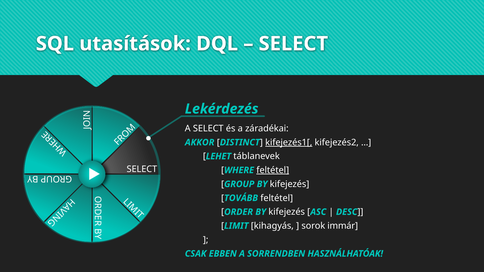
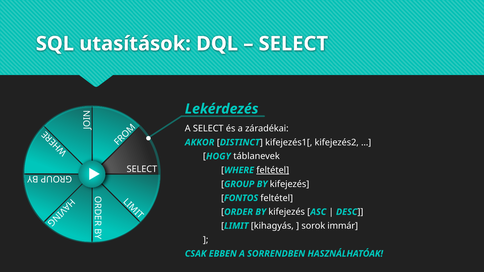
kifejezés1[ underline: present -> none (289, 143)
LEHET: LEHET -> HOGY (218, 156)
TOVÁBB: TOVÁBB -> FONTOS (241, 198)
